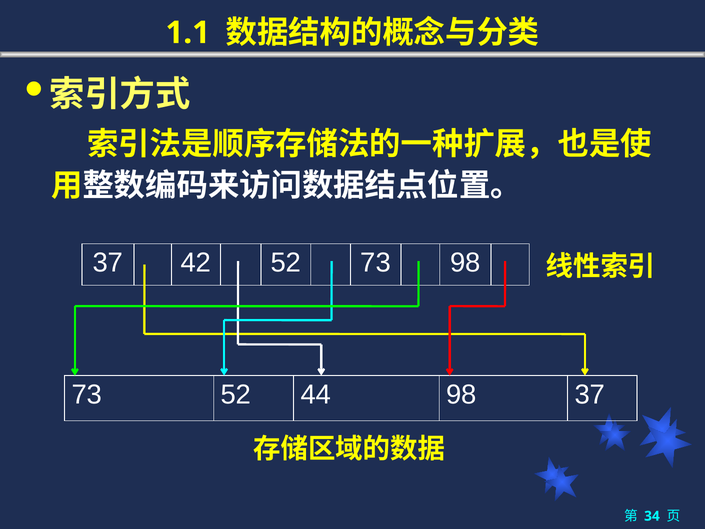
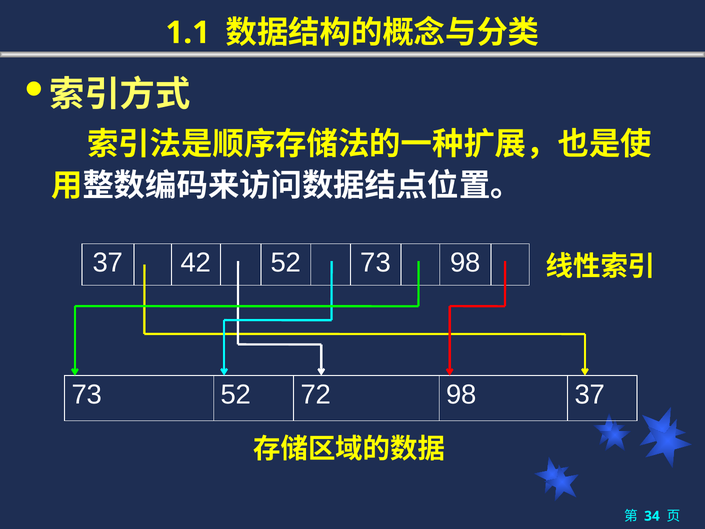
44: 44 -> 72 (316, 395)
